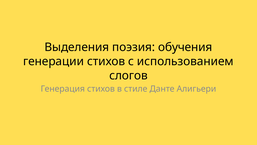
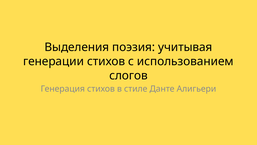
обучения: обучения -> учитывая (185, 47)
